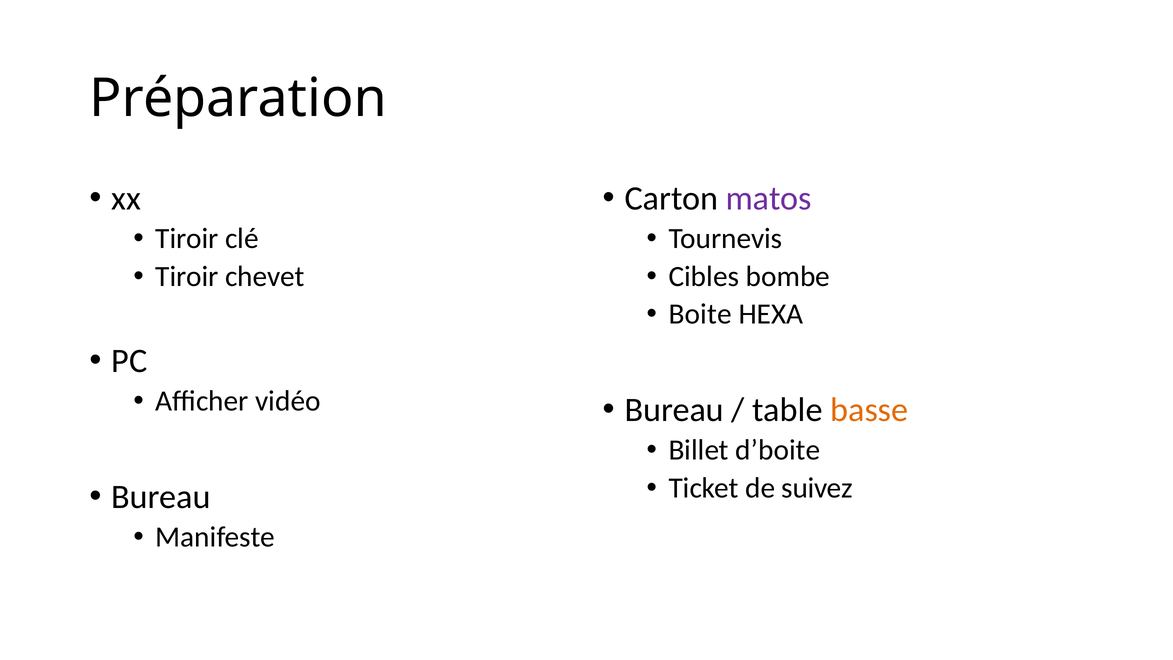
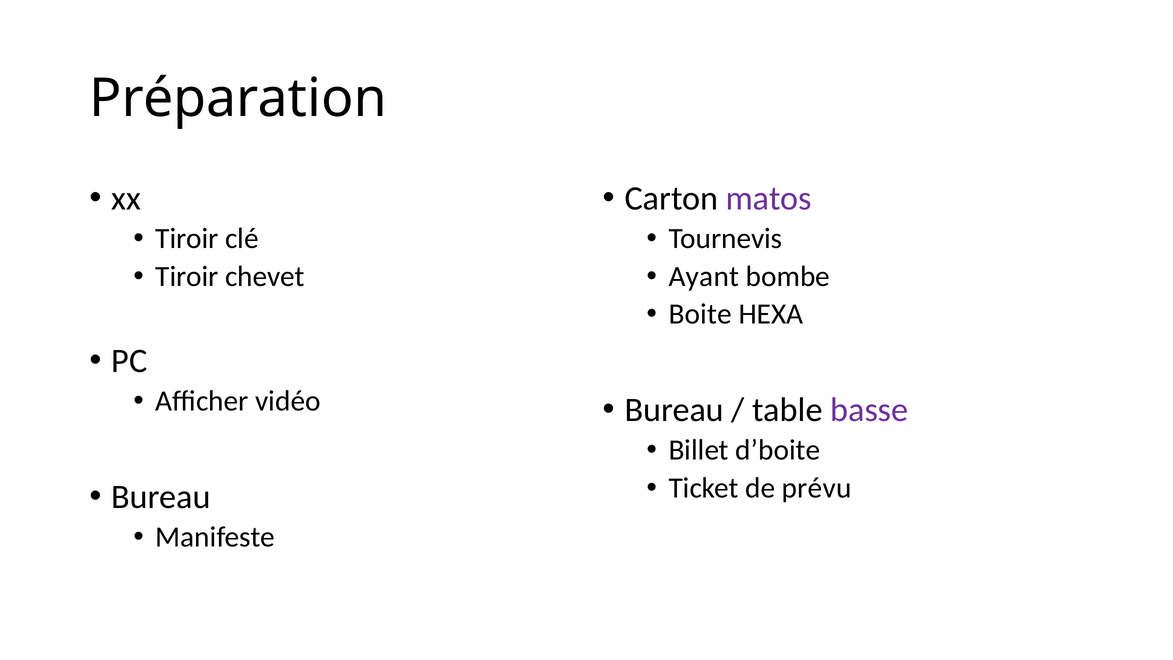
Cibles: Cibles -> Ayant (704, 276)
basse colour: orange -> purple (869, 410)
suivez: suivez -> prévu (817, 488)
